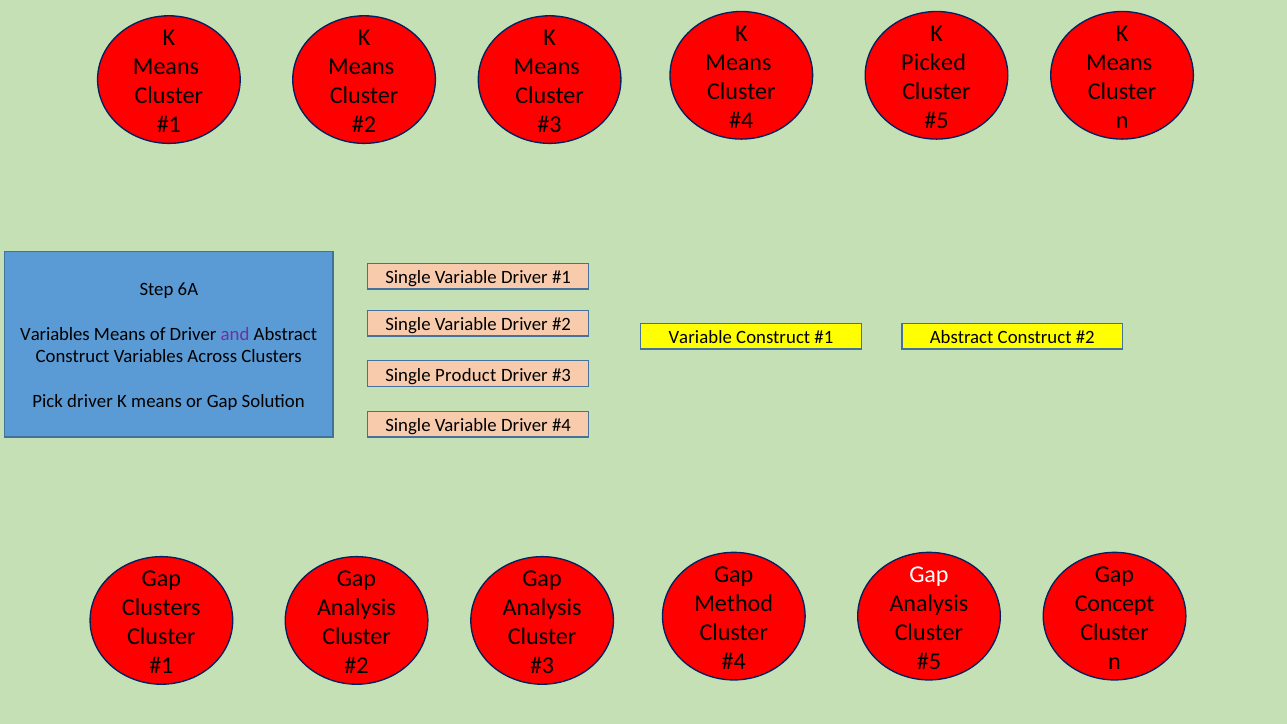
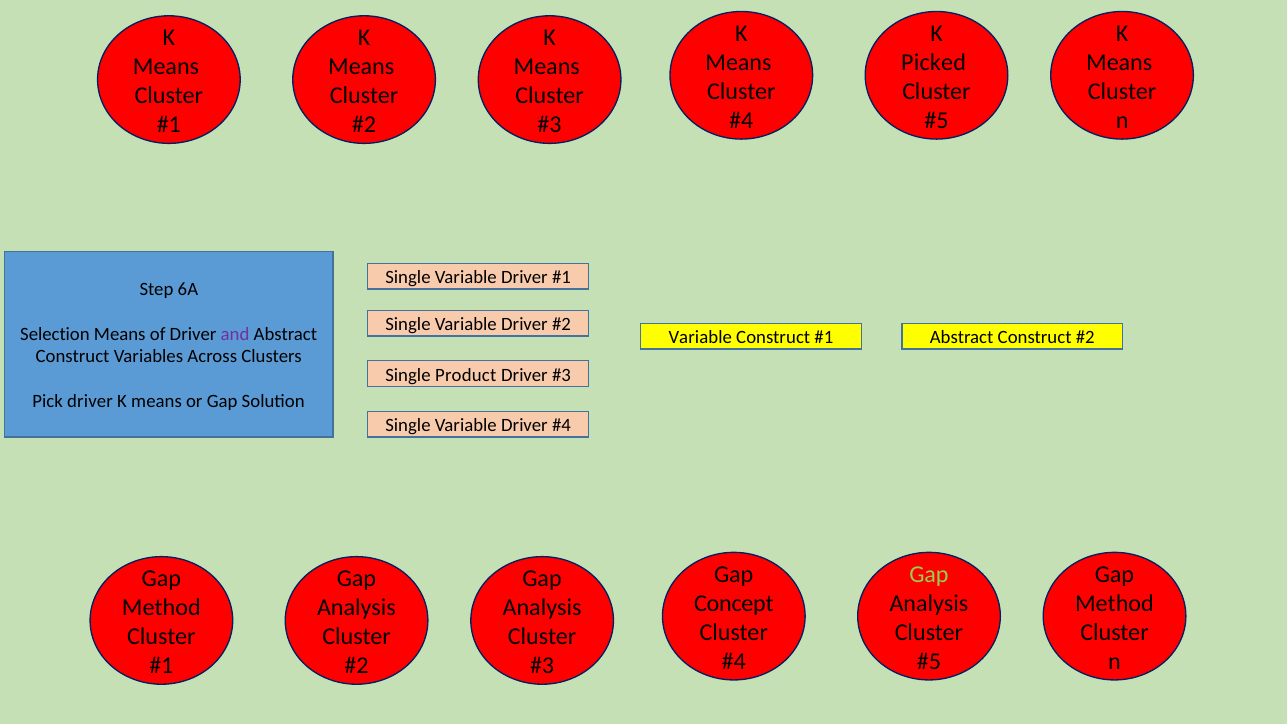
Variables: Variables -> Selection (55, 334)
Gap colour: white -> light green (929, 574)
Method: Method -> Concept (734, 603)
Concept: Concept -> Method (1114, 603)
Clusters: Clusters -> Method (161, 608)
